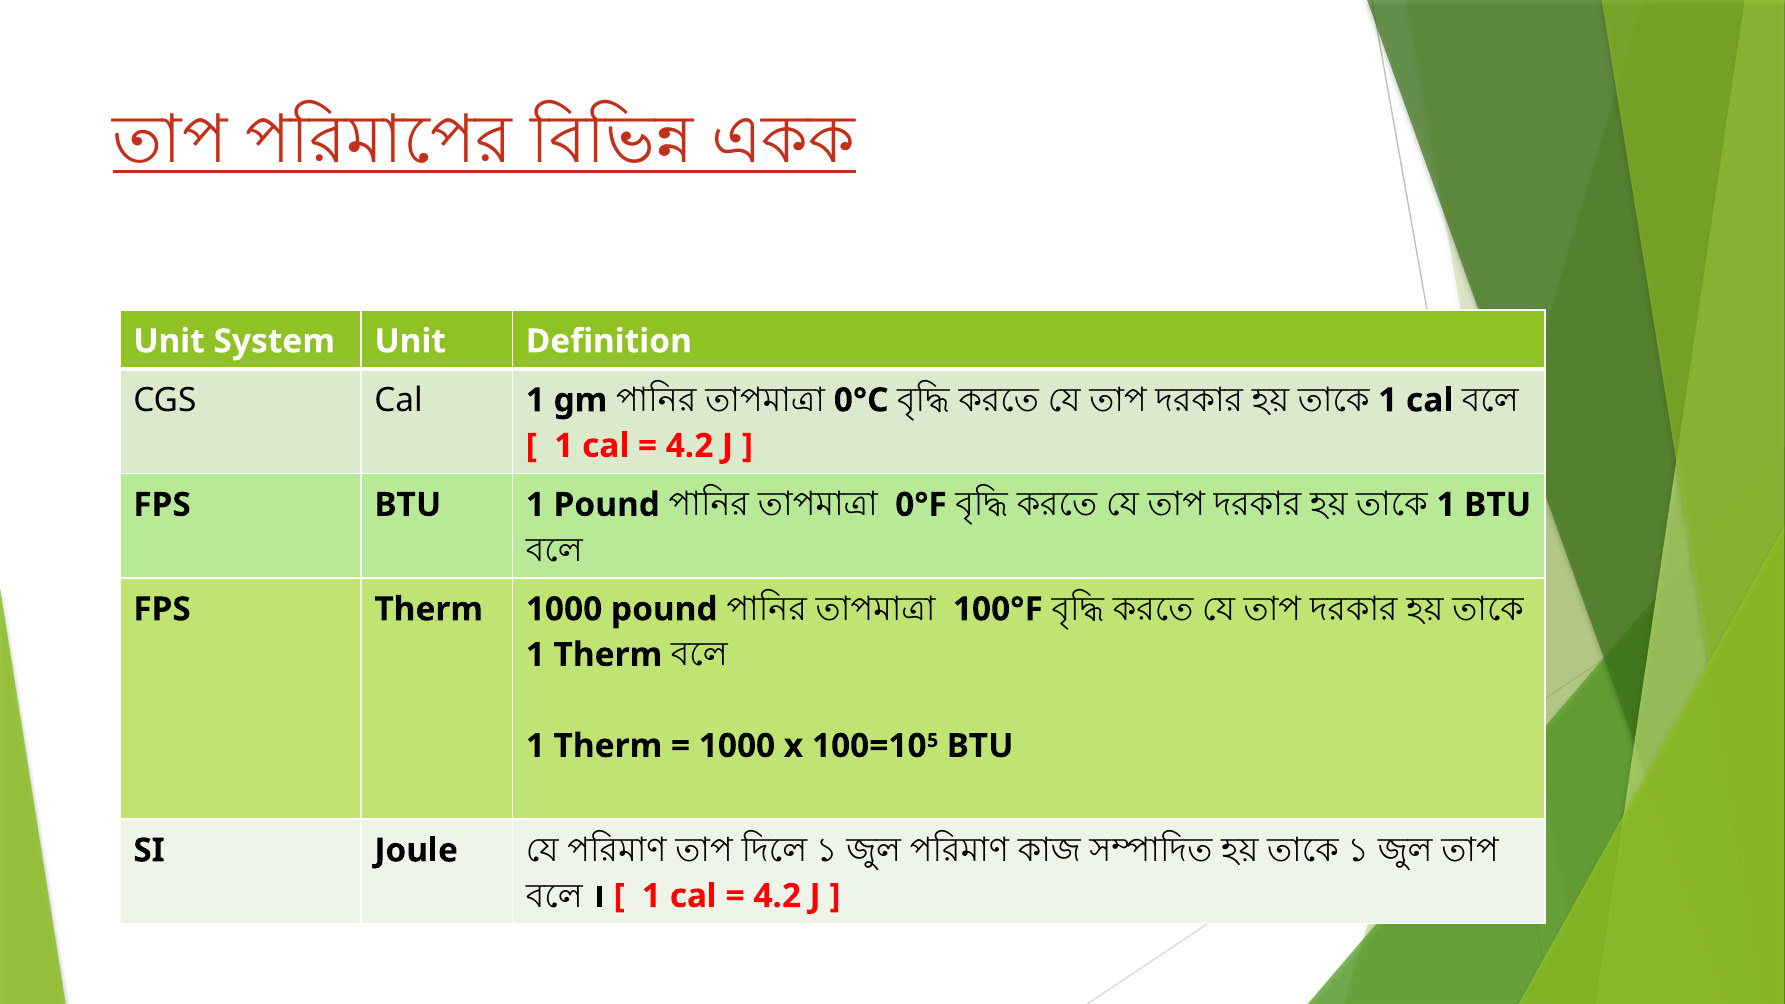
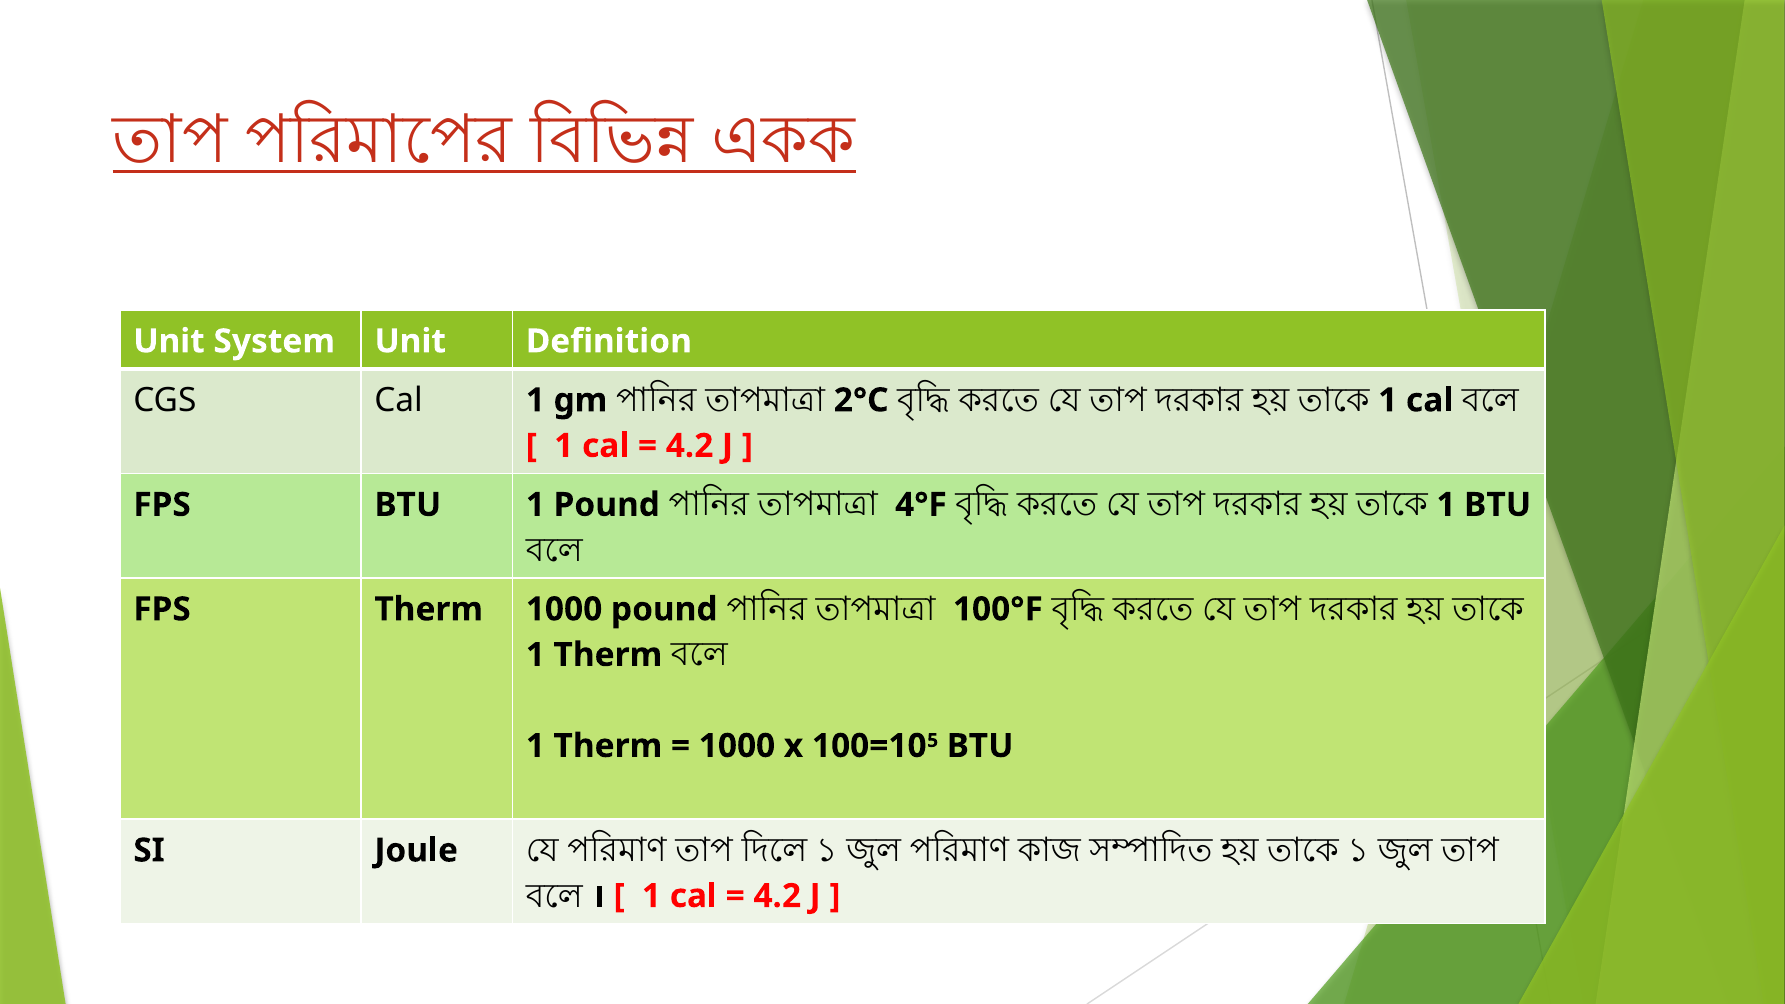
0°C: 0°C -> 2°C (861, 400)
0°F: 0°F -> 4°F (921, 505)
